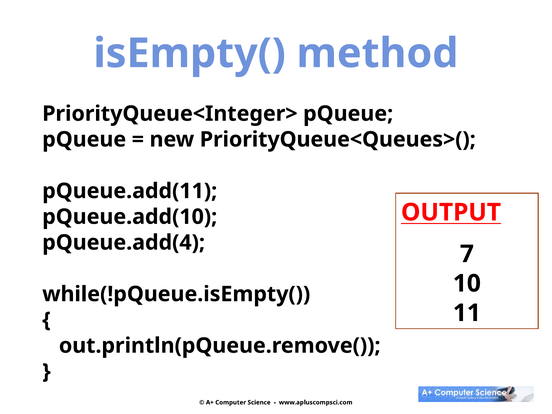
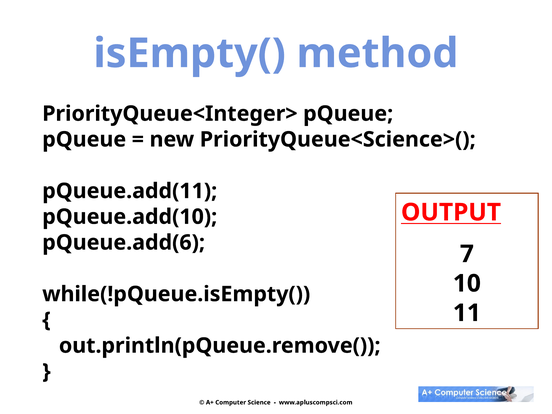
PriorityQueue<Queues>(: PriorityQueue<Queues>( -> PriorityQueue<Science>( (338, 139)
pQueue.add(4: pQueue.add(4 -> pQueue.add(6 (124, 243)
